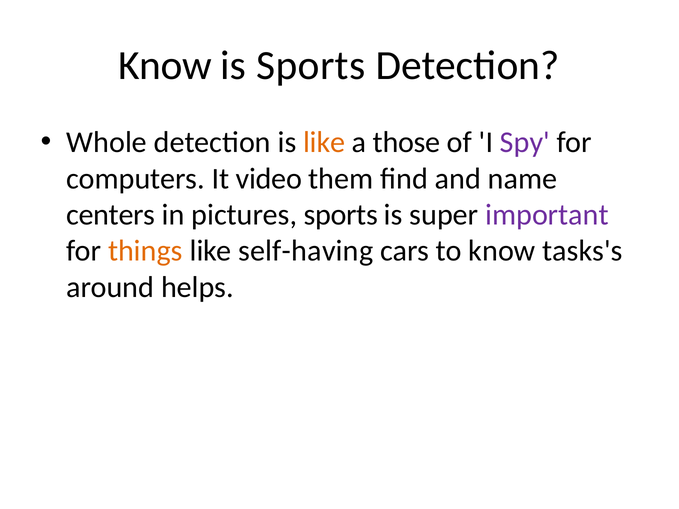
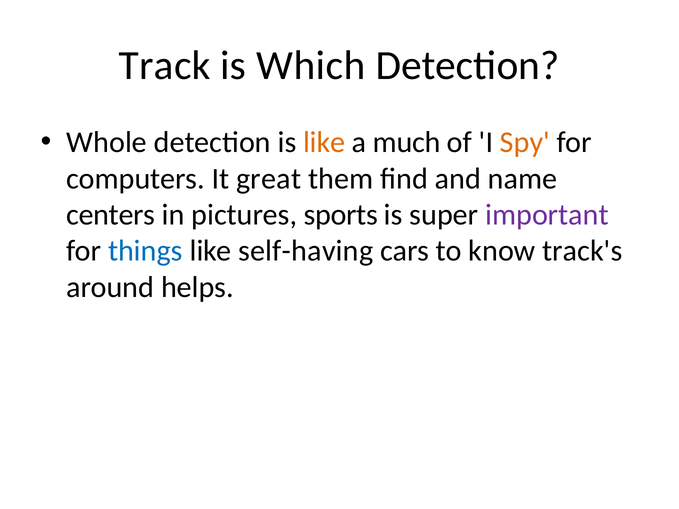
Know: Know -> Track (165, 66)
is Sports: Sports -> Which (311, 66)
those: those -> much (407, 142)
Spy colour: purple -> orange (525, 142)
video: video -> great (269, 179)
things colour: orange -> blue (145, 251)
tasks's: tasks's -> track's (582, 251)
